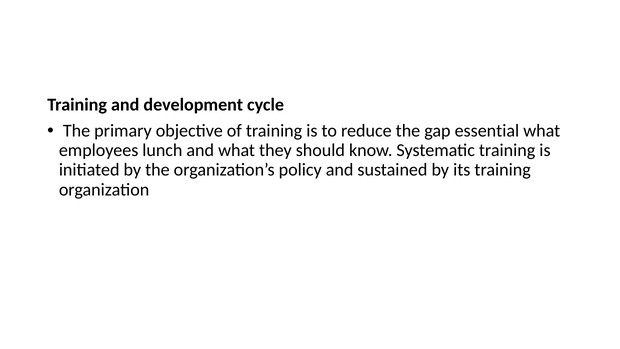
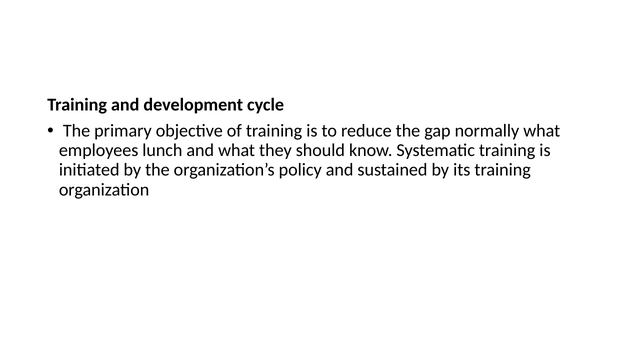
essential: essential -> normally (487, 131)
